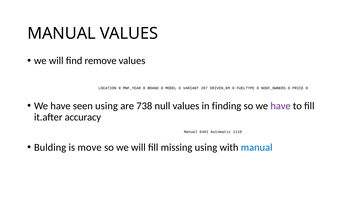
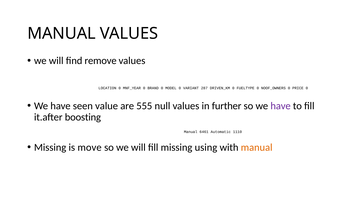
seen using: using -> value (107, 106)
738: 738 -> 555 (144, 106)
finding: finding -> further (227, 106)
accuracy: accuracy -> boosting (83, 117)
Bulding: Bulding -> Missing (50, 147)
manual colour: blue -> orange (257, 147)
